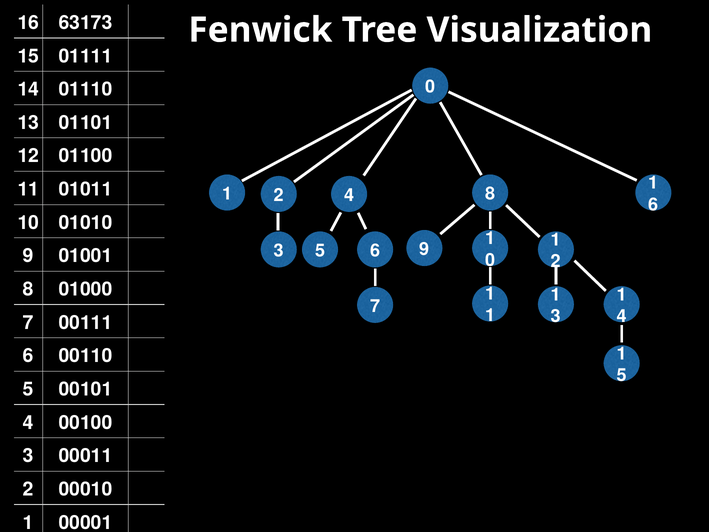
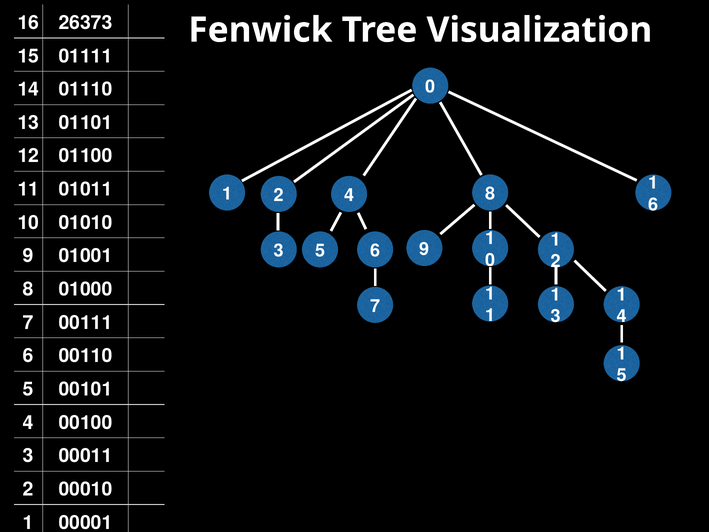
63173: 63173 -> 26373 (85, 23)
